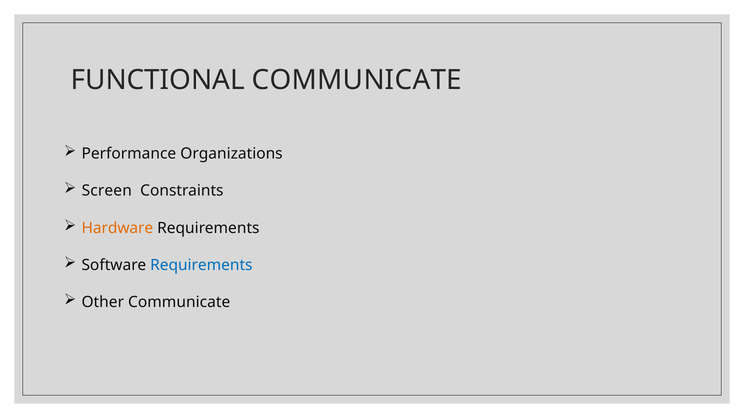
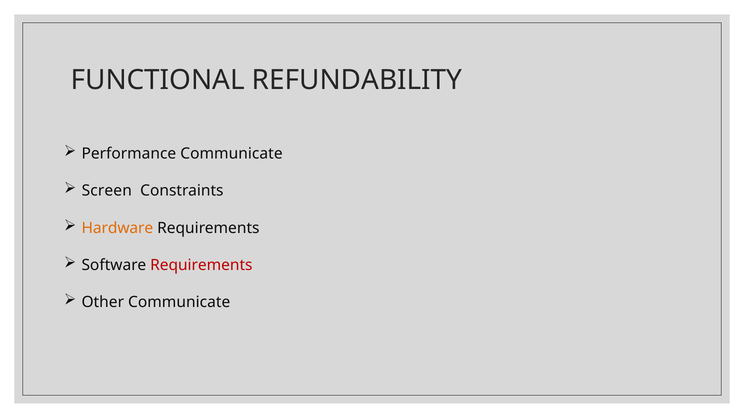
FUNCTIONAL COMMUNICATE: COMMUNICATE -> REFUNDABILITY (357, 80)
Performance Organizations: Organizations -> Communicate (231, 154)
Requirements colour: blue -> red (201, 265)
